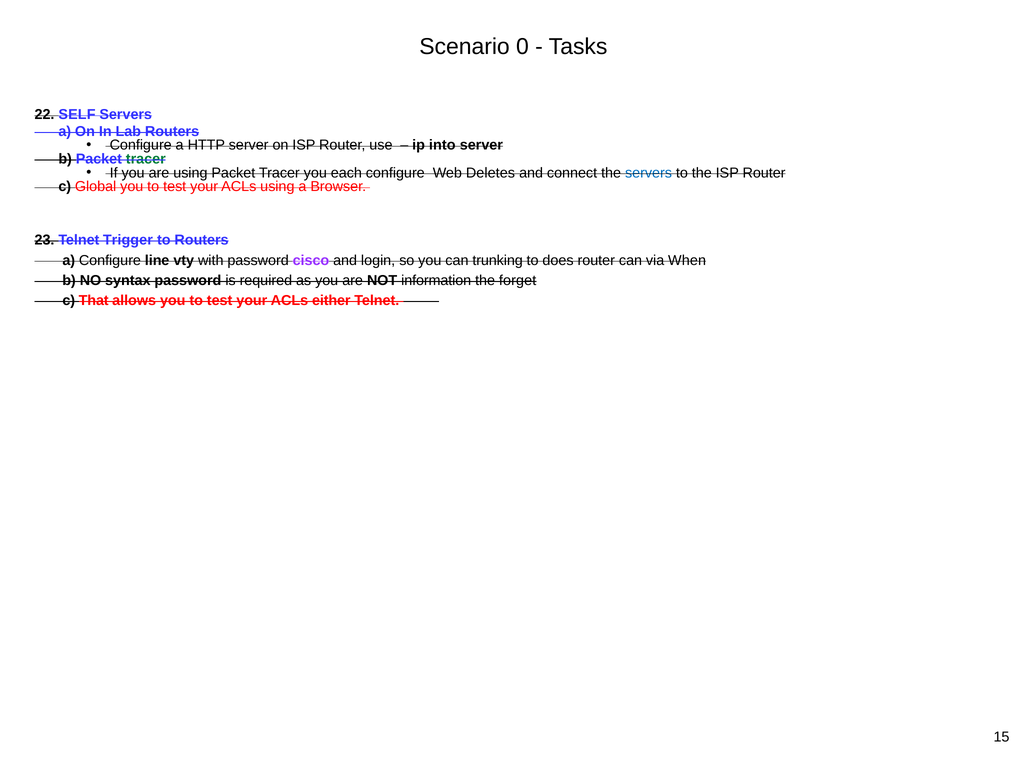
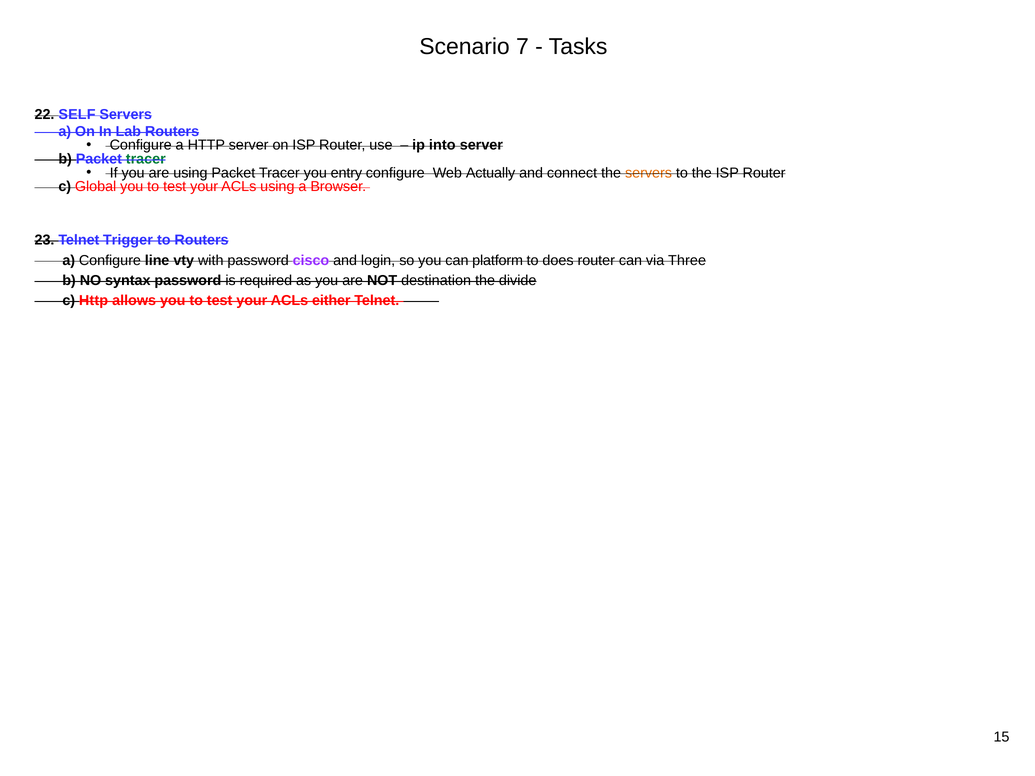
0: 0 -> 7 (522, 47)
each: each -> entry (346, 173)
Deletes: Deletes -> Actually (491, 173)
servers colour: blue -> orange (649, 173)
trunking: trunking -> platform (498, 260)
When: When -> Three (687, 260)
information: information -> destination (436, 281)
forget: forget -> divide (518, 281)
c That: That -> Http (94, 301)
